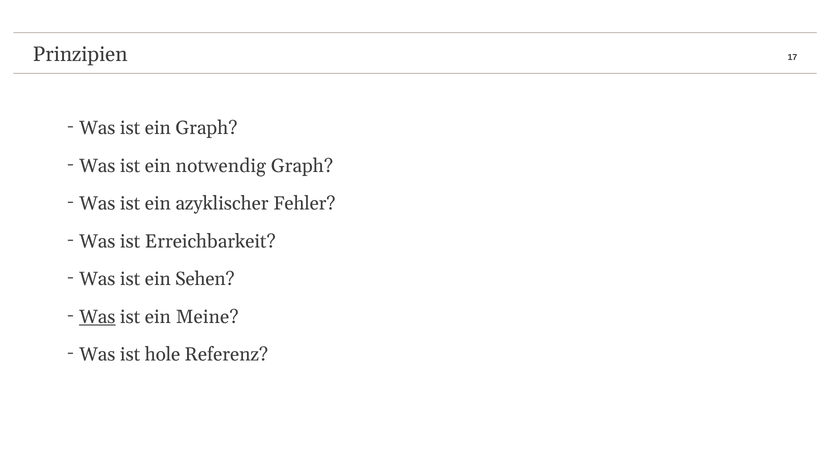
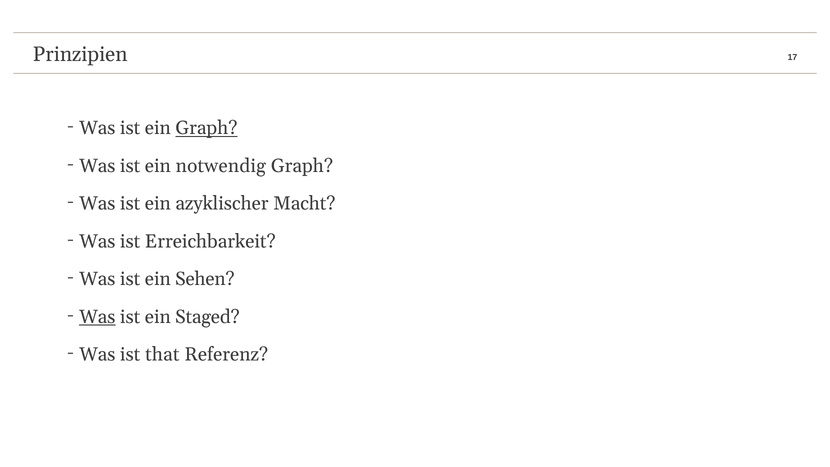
Graph underline: none -> present (206, 128)
Fehler: Fehler -> Macht (304, 204)
Meine: Meine -> Staged (207, 317)
hole: hole -> that (162, 355)
